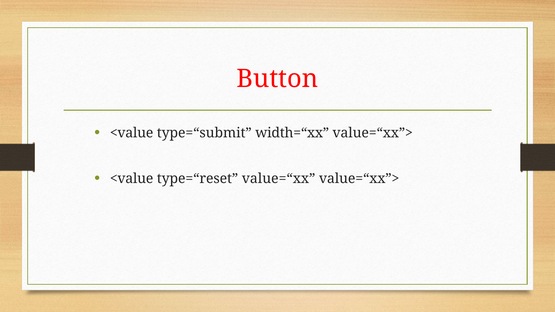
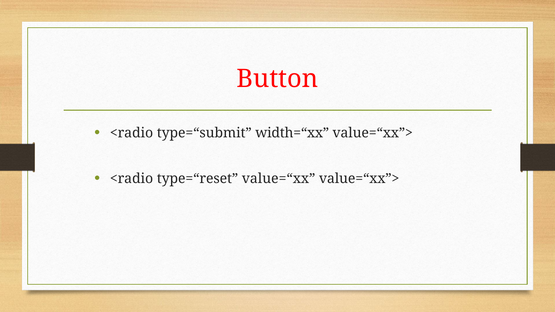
<value: <value -> <radio (132, 133)
<value: <value -> <radio (132, 179)
